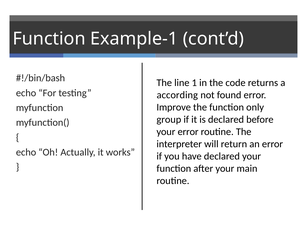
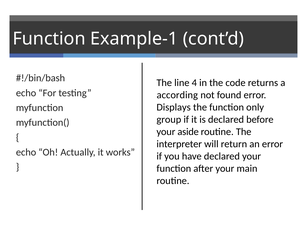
1: 1 -> 4 (194, 83)
Improve: Improve -> Displays (174, 107)
your error: error -> aside (188, 132)
